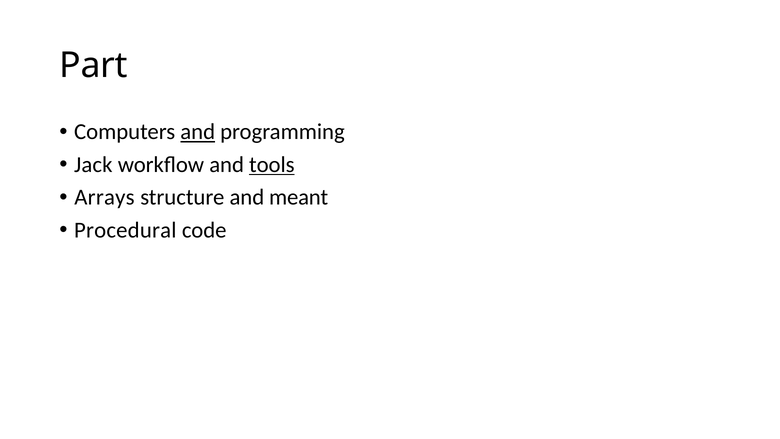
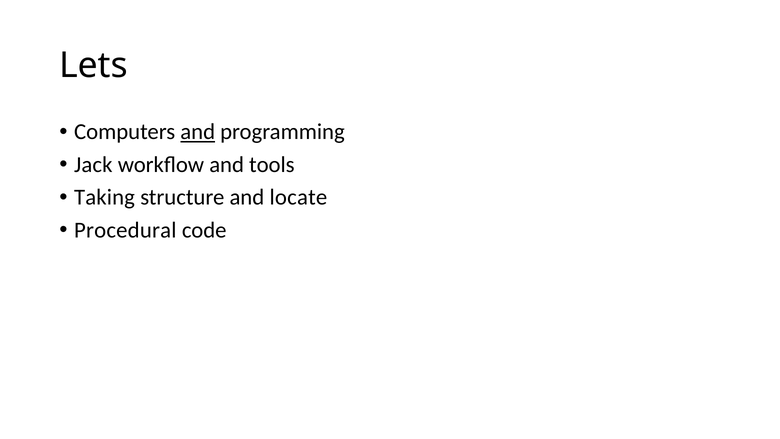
Part: Part -> Lets (94, 66)
tools underline: present -> none (272, 165)
Arrays: Arrays -> Taking (105, 197)
meant: meant -> locate (298, 197)
